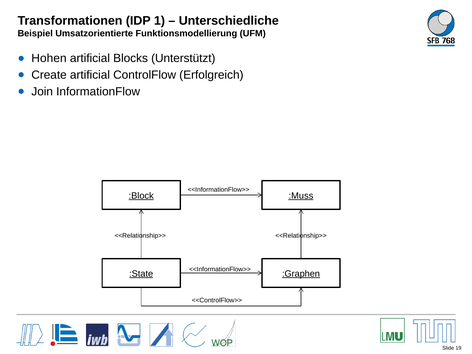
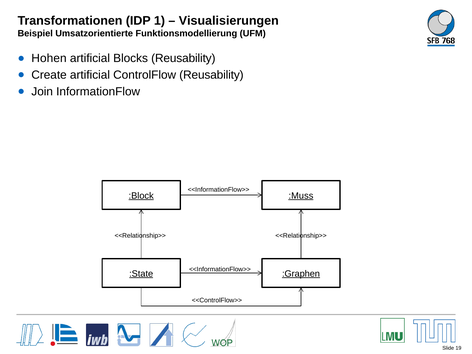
Unterschiedliche: Unterschiedliche -> Visualisierungen (229, 21)
Blocks Unterstützt: Unterstützt -> Reusability (183, 58)
ControlFlow Erfolgreich: Erfolgreich -> Reusability (211, 75)
